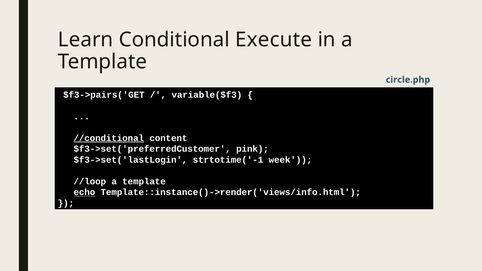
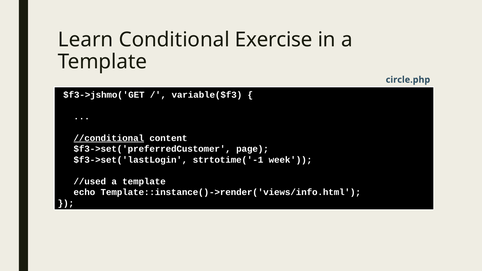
Execute: Execute -> Exercise (274, 40)
$f3->pairs('GET: $f3->pairs('GET -> $f3->jshmo('GET (104, 95)
pink: pink -> page (252, 149)
//loop: //loop -> //used (90, 182)
echo underline: present -> none (84, 192)
